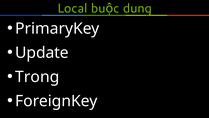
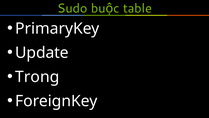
Local: Local -> Sudo (72, 8)
dung: dung -> table (137, 8)
